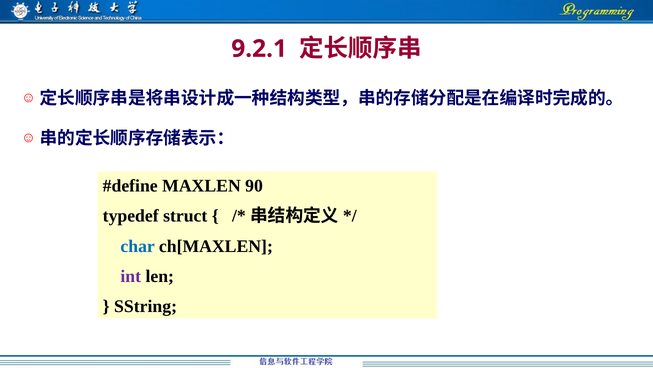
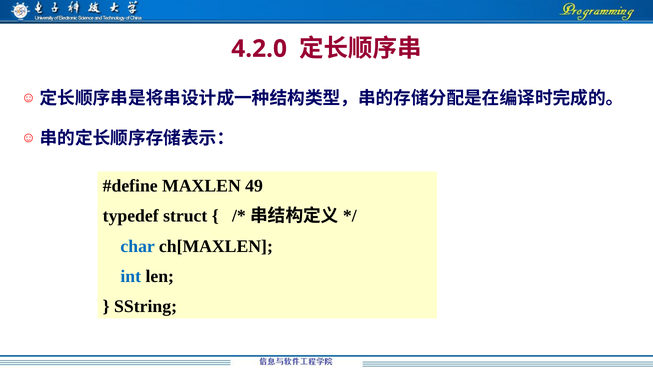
9.2.1: 9.2.1 -> 4.2.0 (259, 49)
90: 90 -> 49 (254, 186)
int colour: purple -> blue (131, 276)
